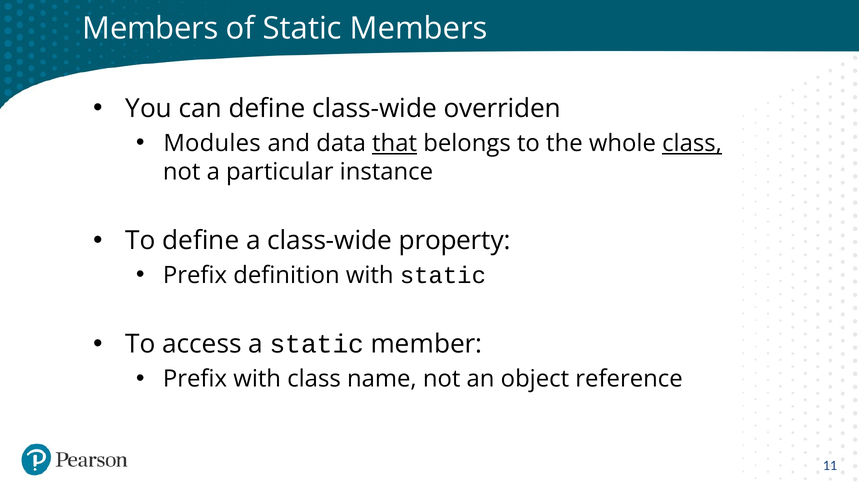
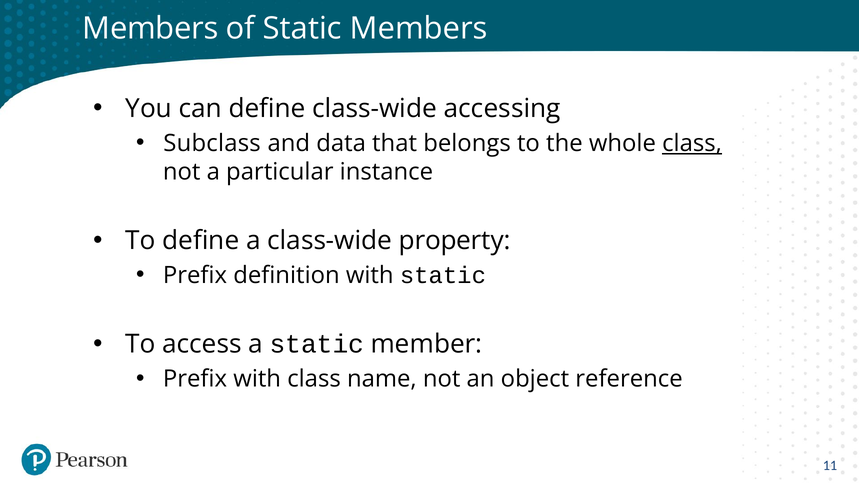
overriden: overriden -> accessing (502, 109)
Modules: Modules -> Subclass (212, 143)
that underline: present -> none (395, 143)
